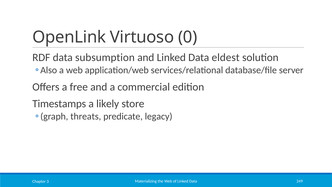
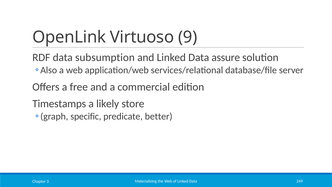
0: 0 -> 9 (188, 37)
eldest: eldest -> assure (226, 57)
threats: threats -> specific (86, 116)
legacy: legacy -> better (159, 116)
